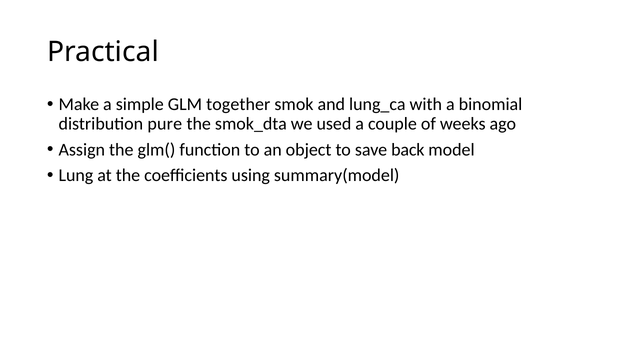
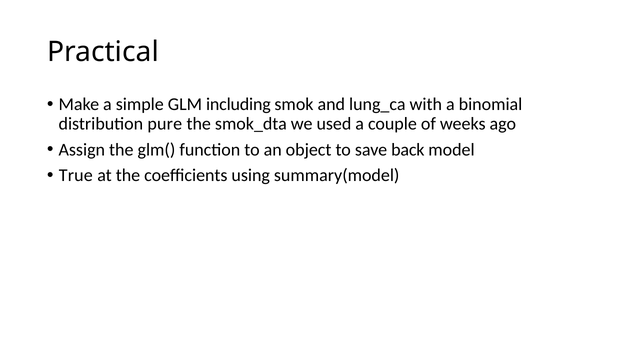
together: together -> including (238, 104)
Lung: Lung -> True (76, 175)
